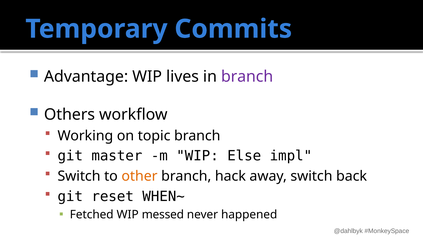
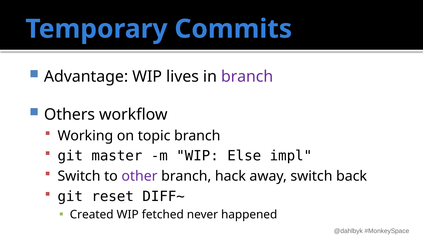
other colour: orange -> purple (140, 176)
WHEN~: WHEN~ -> DIFF~ (164, 196)
Fetched: Fetched -> Created (92, 215)
messed: messed -> fetched (163, 215)
